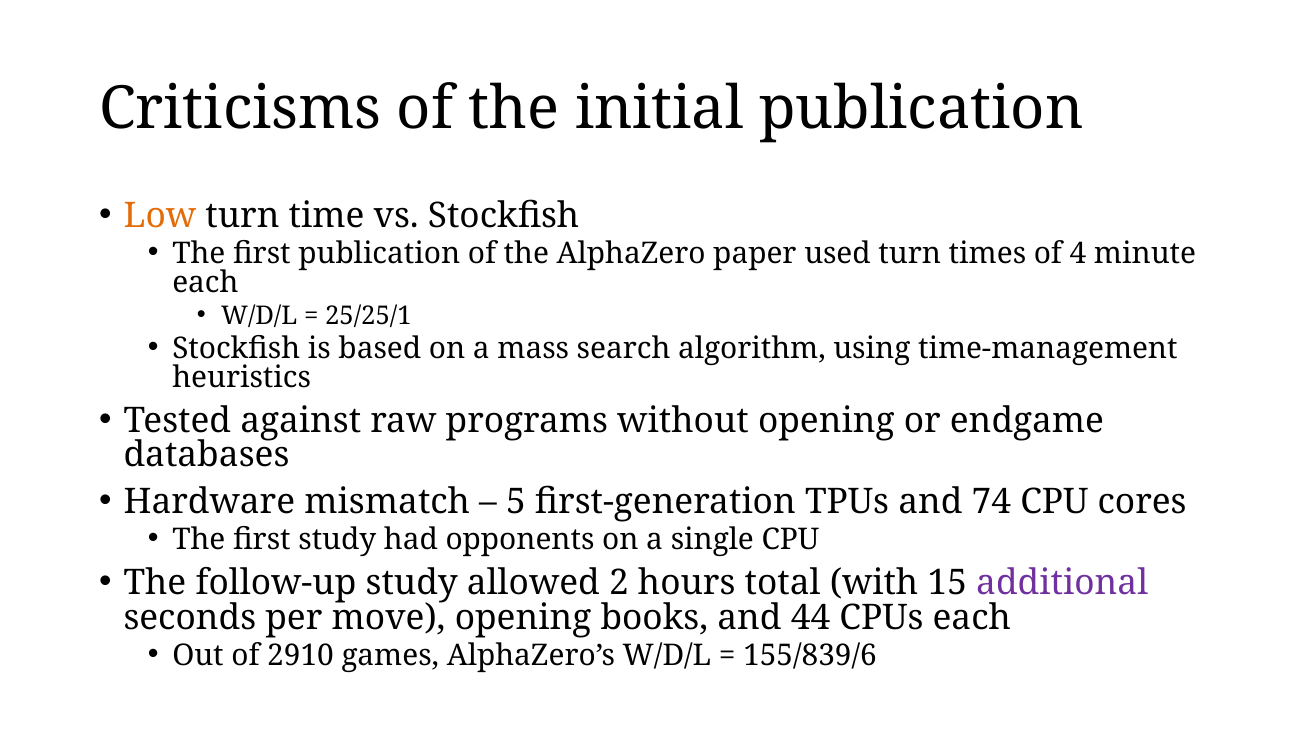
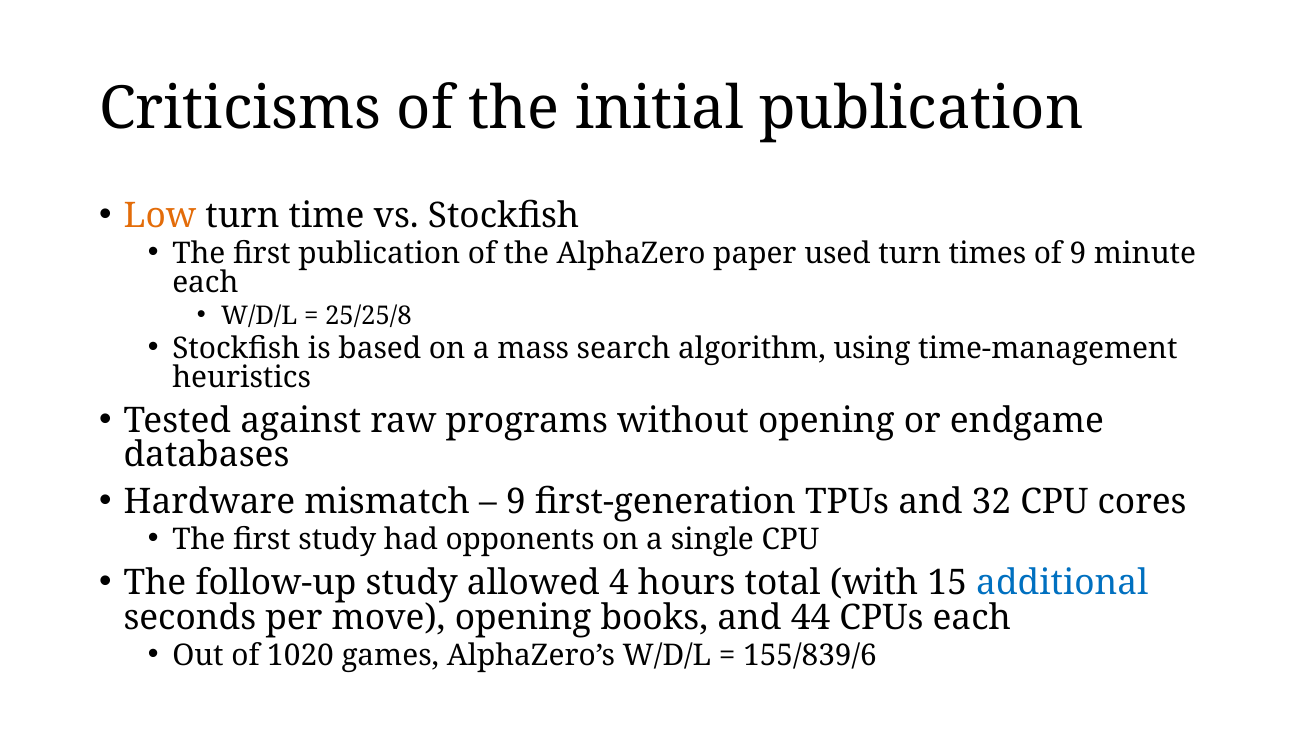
of 4: 4 -> 9 (1078, 253)
25/25/1: 25/25/1 -> 25/25/8 (368, 315)
5: 5 -> 9 (516, 502)
74: 74 -> 32 (991, 502)
2: 2 -> 4 (619, 583)
additional colour: purple -> blue (1062, 583)
2910: 2910 -> 1020 (301, 655)
